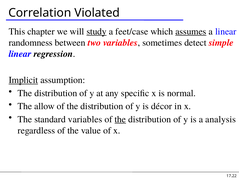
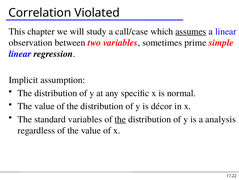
study underline: present -> none (97, 31)
feet/case: feet/case -> call/case (132, 31)
randomness: randomness -> observation (31, 42)
detect: detect -> prime (195, 42)
Implicit underline: present -> none (23, 80)
allow: allow -> value (44, 106)
